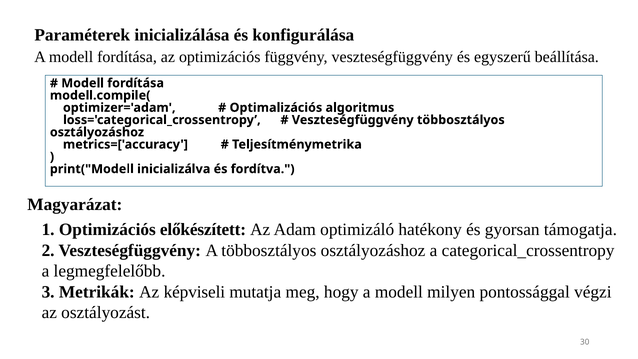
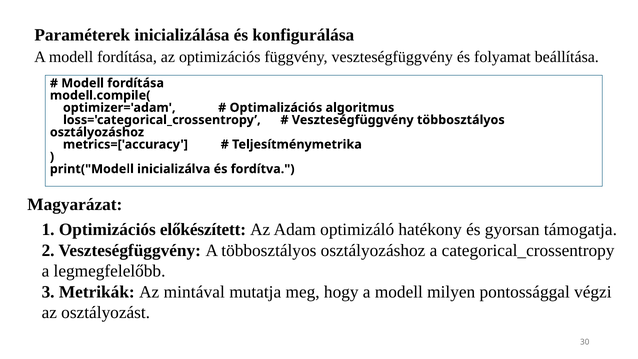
egyszerű: egyszerű -> folyamat (502, 57)
képviseli: képviseli -> mintával (194, 292)
